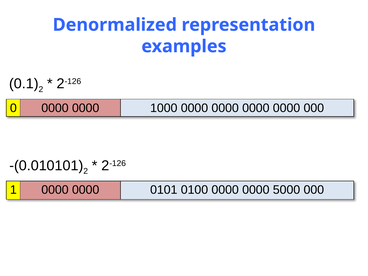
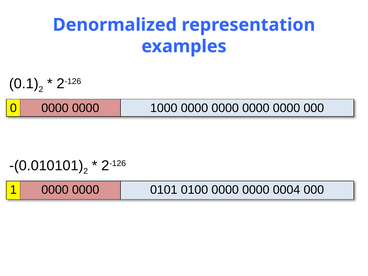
5000: 5000 -> 0004 (287, 190)
